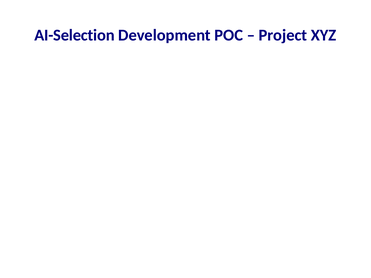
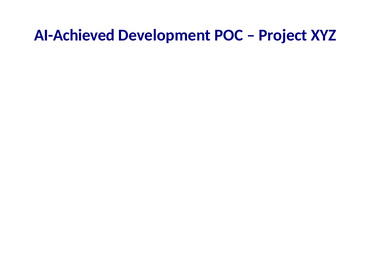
AI-Selection: AI-Selection -> AI-Achieved (74, 35)
